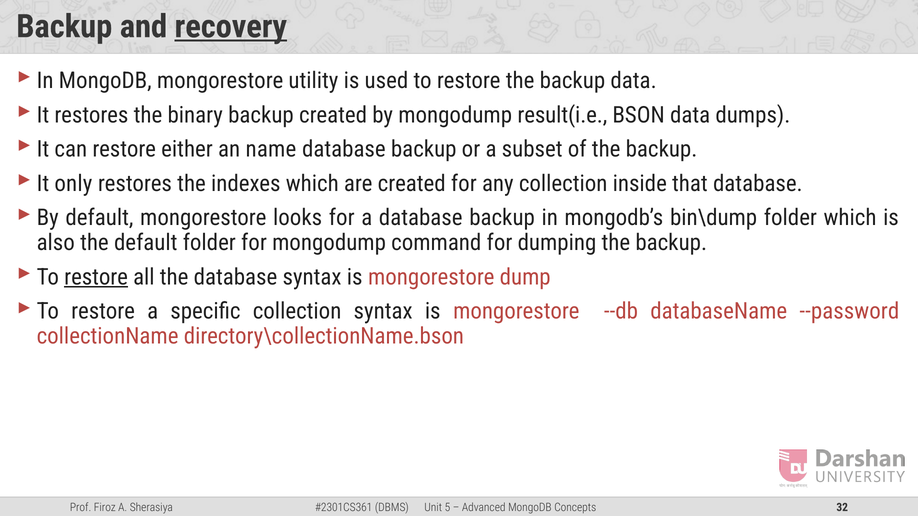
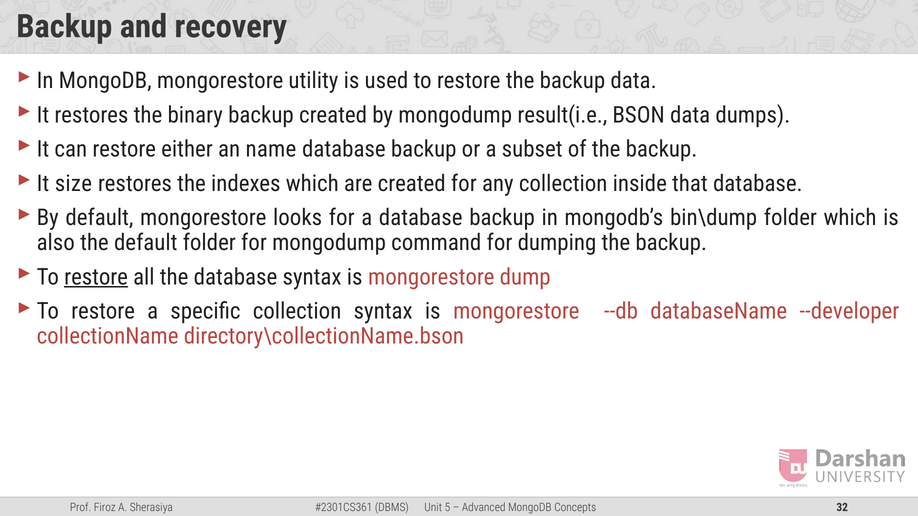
recovery underline: present -> none (231, 27)
only: only -> size (73, 184)
--password: --password -> --developer (849, 312)
